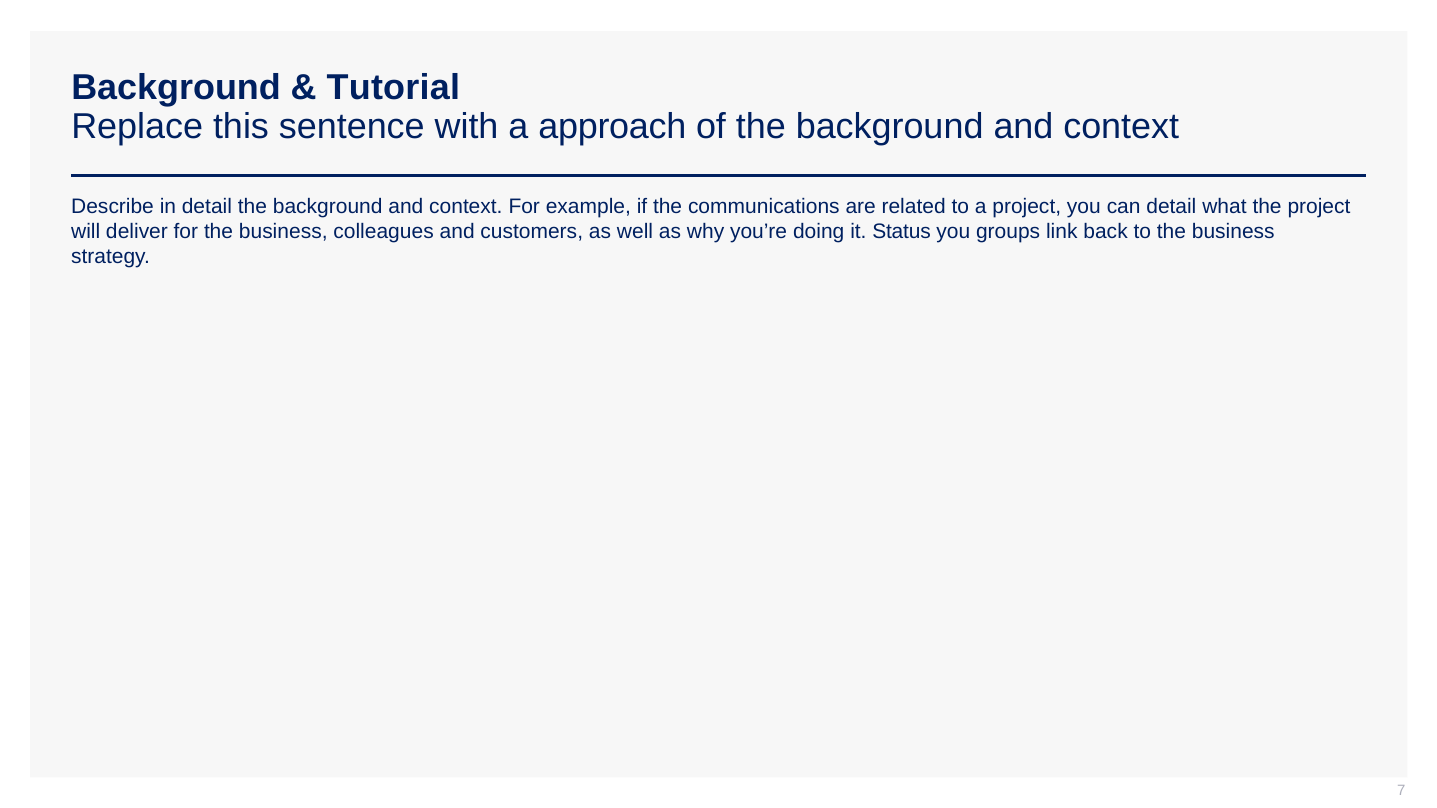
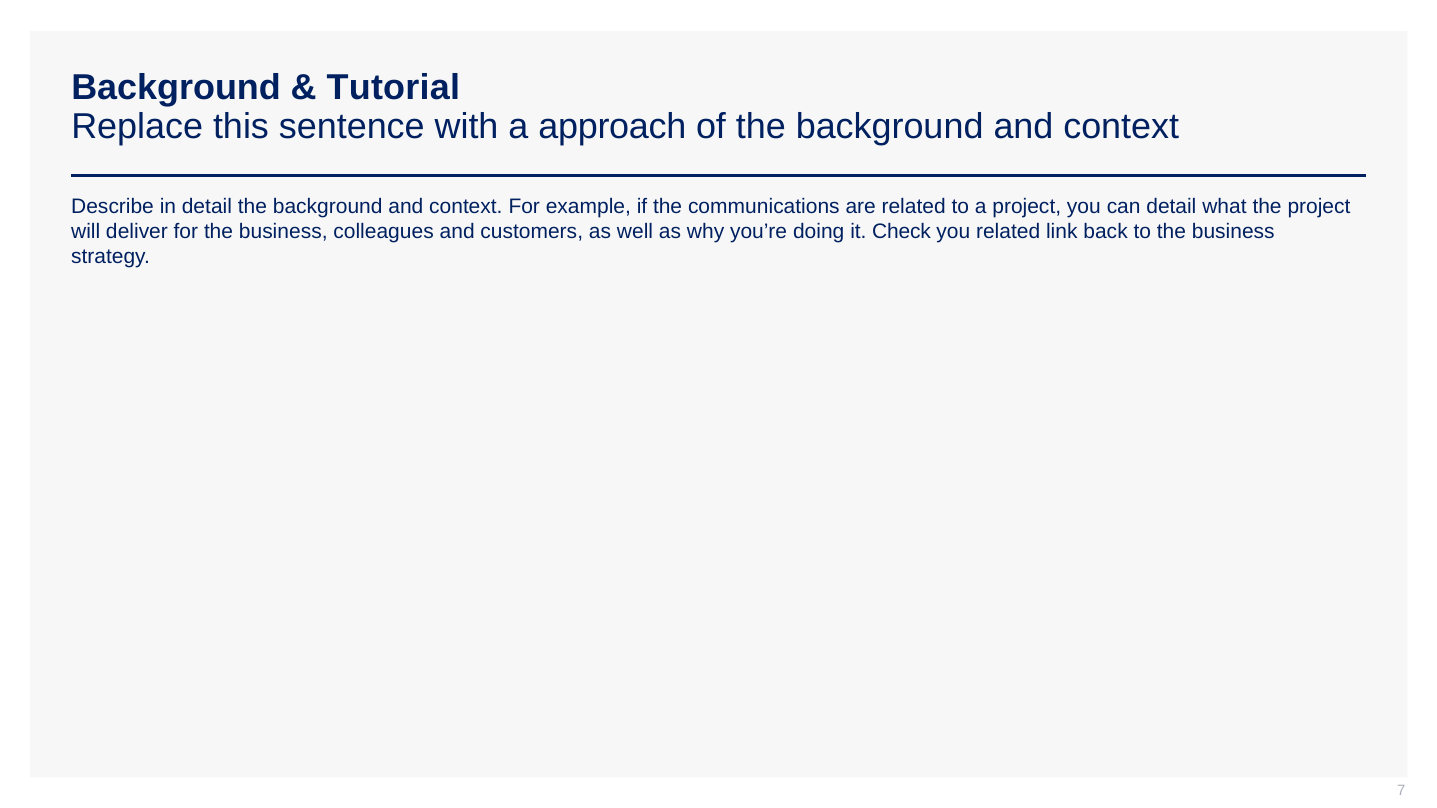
Status: Status -> Check (902, 232)
you groups: groups -> related (1008, 232)
